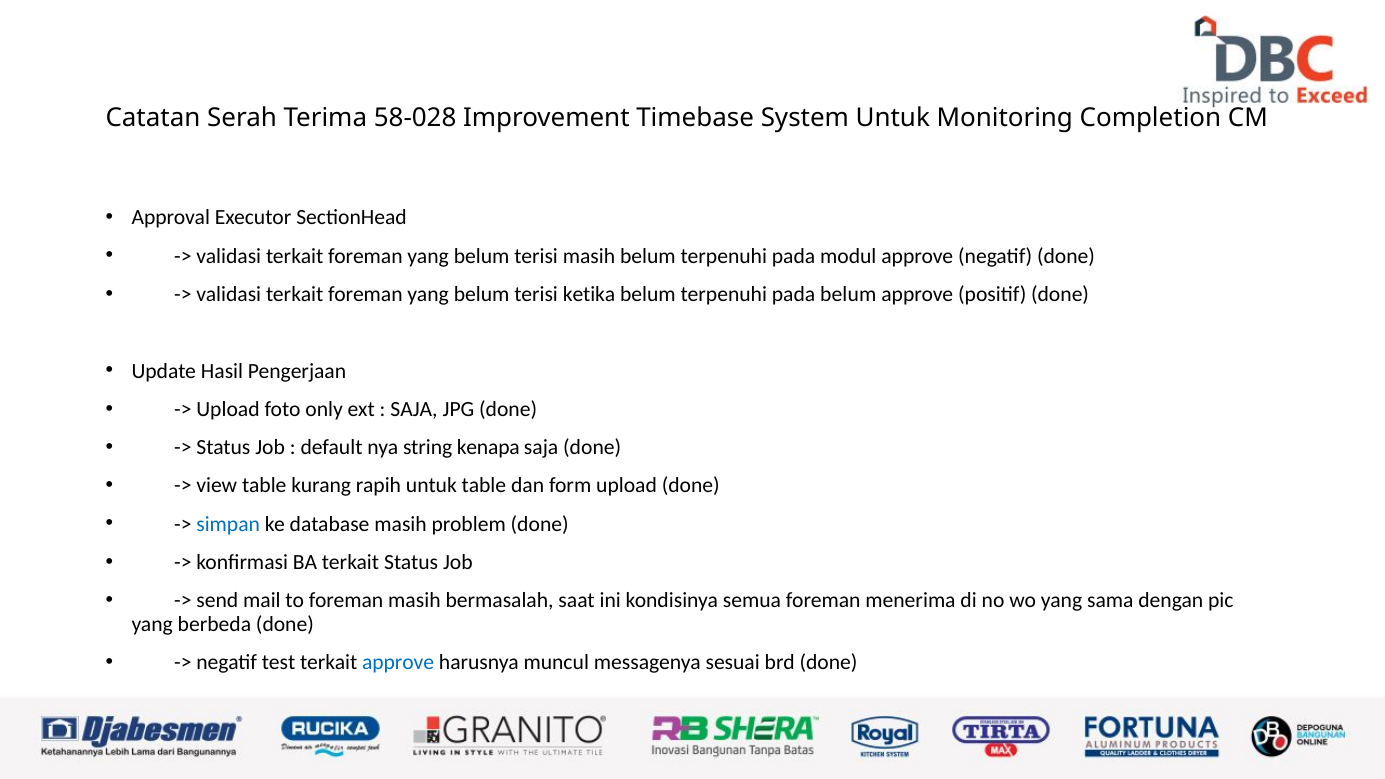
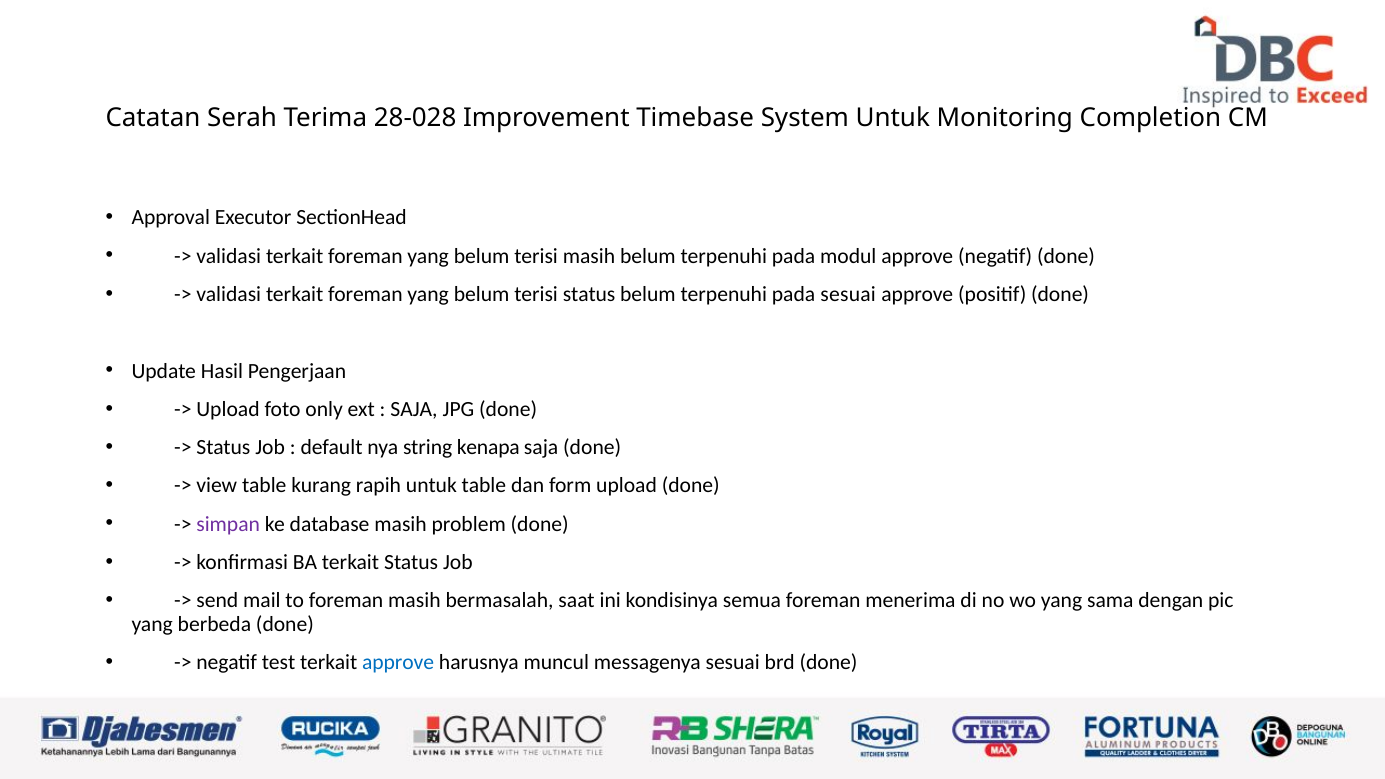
58-028: 58-028 -> 28-028 (415, 118)
terisi ketika: ketika -> status (589, 294)
pada belum: belum -> sesuai (848, 294)
simpan colour: blue -> purple (228, 524)
